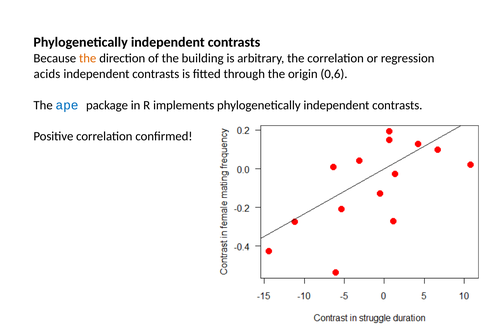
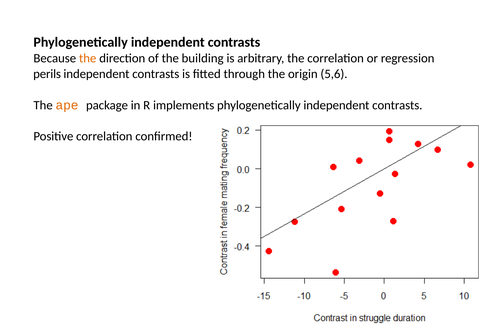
acids: acids -> perils (47, 74)
0,6: 0,6 -> 5,6 (334, 74)
ape colour: blue -> orange (67, 105)
